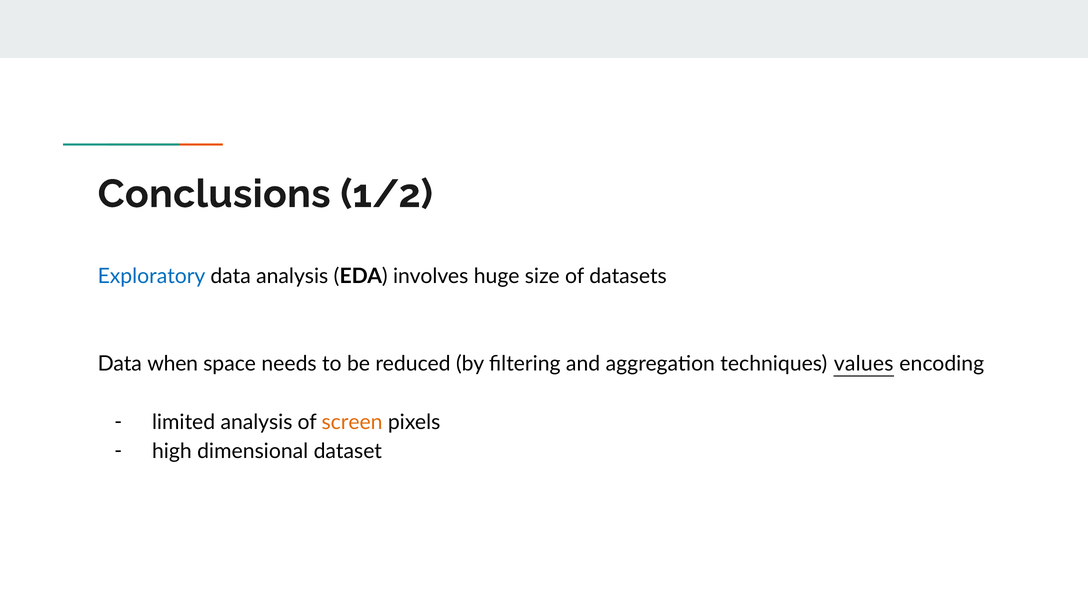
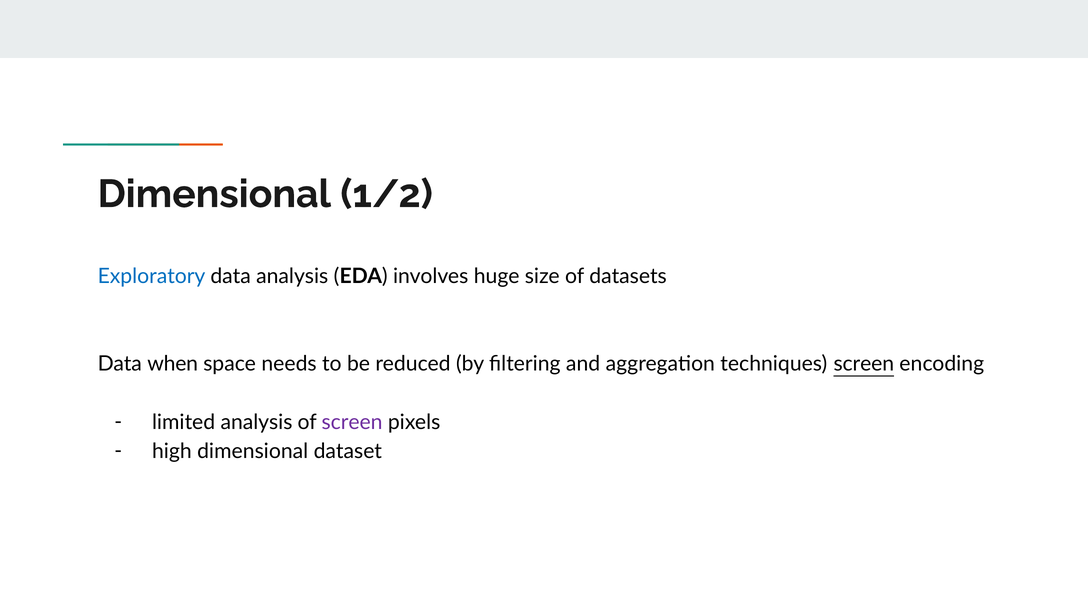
Conclusions: Conclusions -> Dimensional (214, 194)
techniques values: values -> screen (864, 364)
screen colour: orange -> purple (352, 422)
